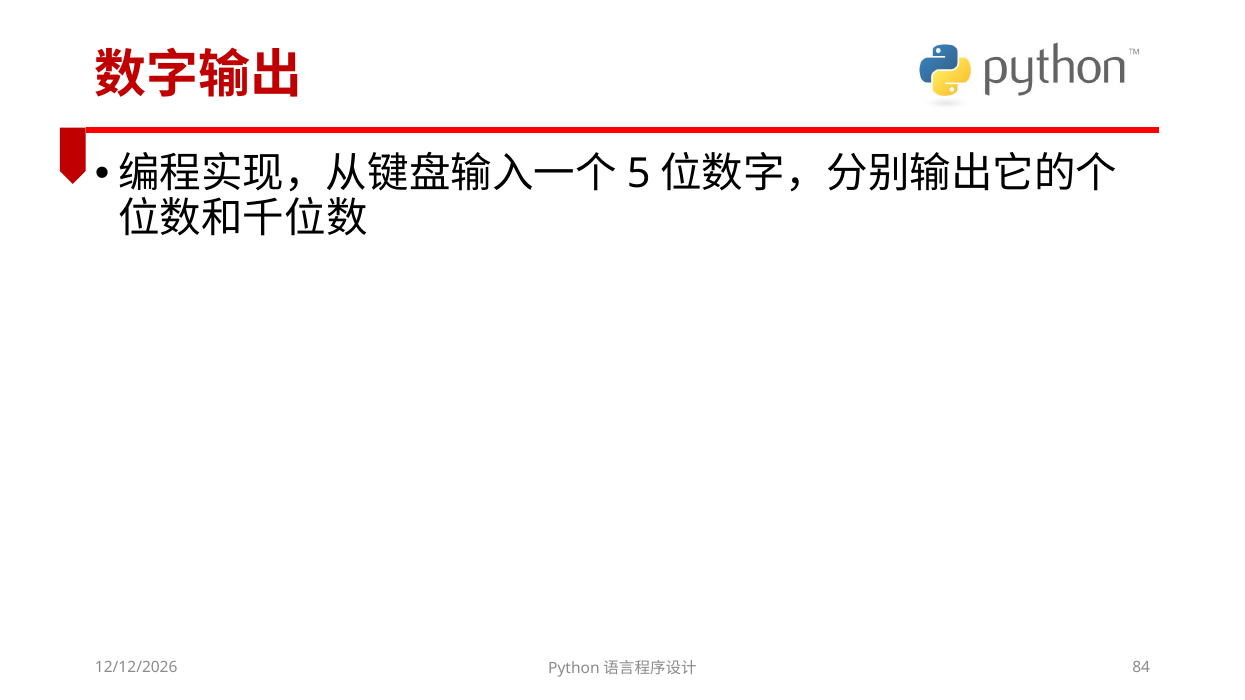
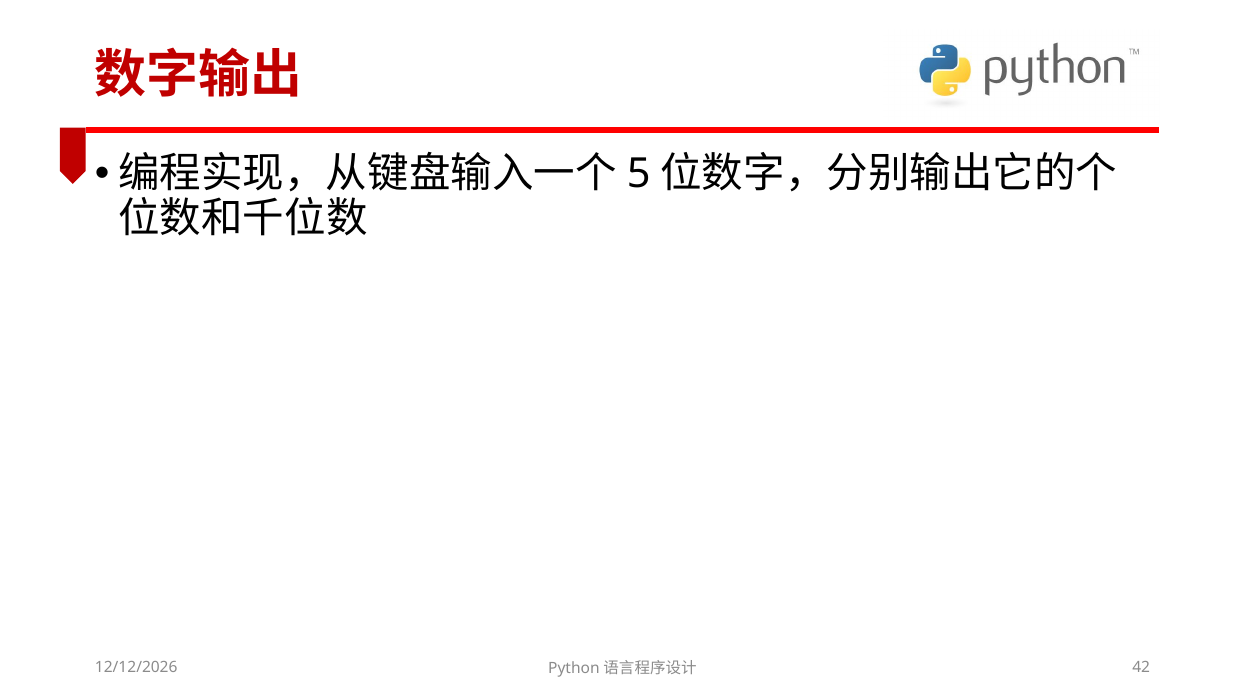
84: 84 -> 42 (1141, 668)
